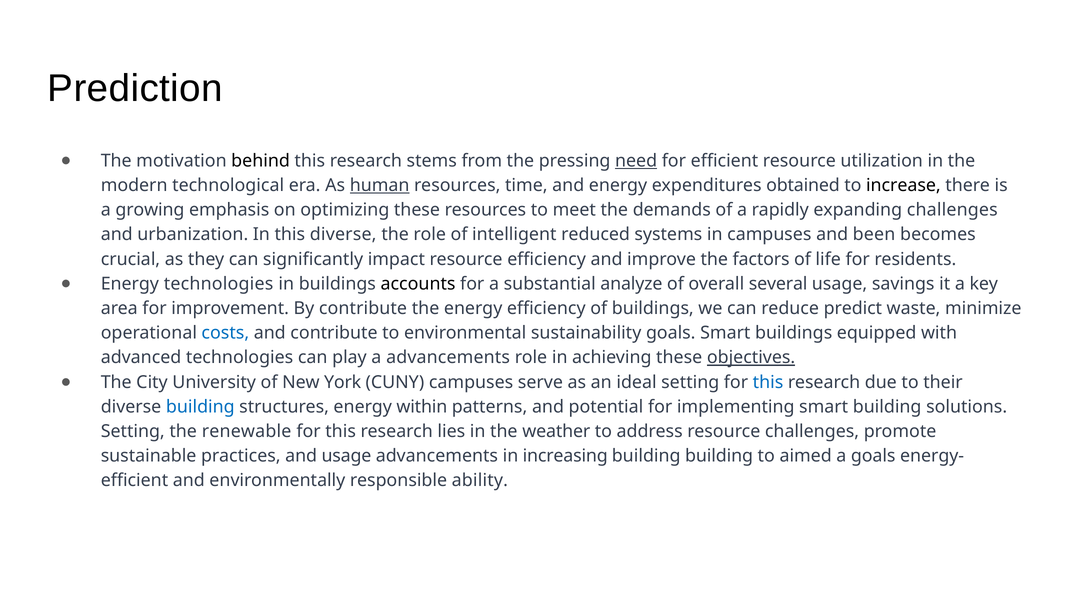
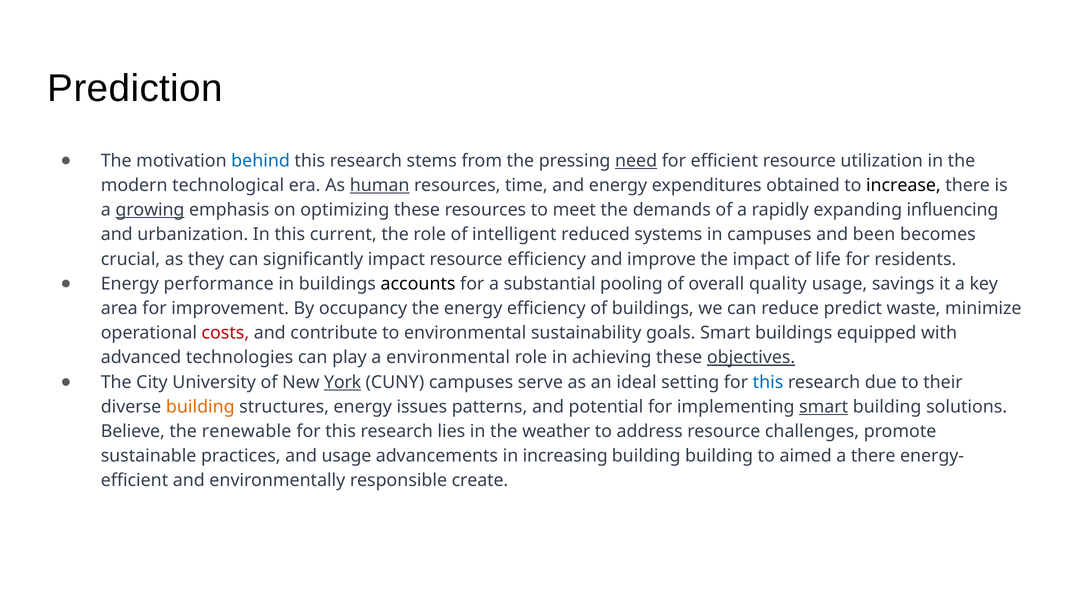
behind colour: black -> blue (261, 161)
growing underline: none -> present (150, 210)
expanding challenges: challenges -> influencing (952, 210)
this diverse: diverse -> current (343, 235)
the factors: factors -> impact (761, 259)
Energy technologies: technologies -> performance (219, 284)
analyze: analyze -> pooling (631, 284)
several: several -> quality (778, 284)
By contribute: contribute -> occupancy (363, 309)
costs colour: blue -> red (225, 333)
a advancements: advancements -> environmental (448, 358)
York underline: none -> present (343, 382)
building colour: blue -> orange (200, 407)
within: within -> issues (422, 407)
smart underline: none -> present (824, 407)
Setting: Setting -> Believe (133, 432)
a goals: goals -> there (873, 456)
ability: ability -> create (480, 481)
